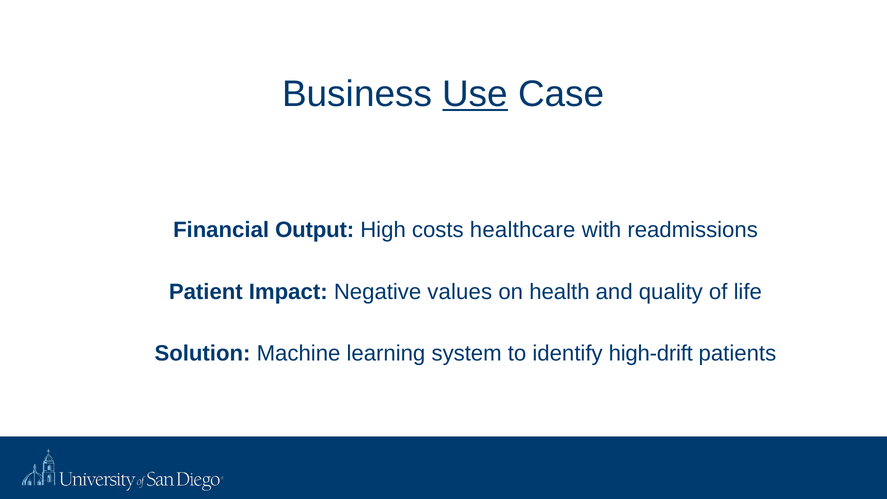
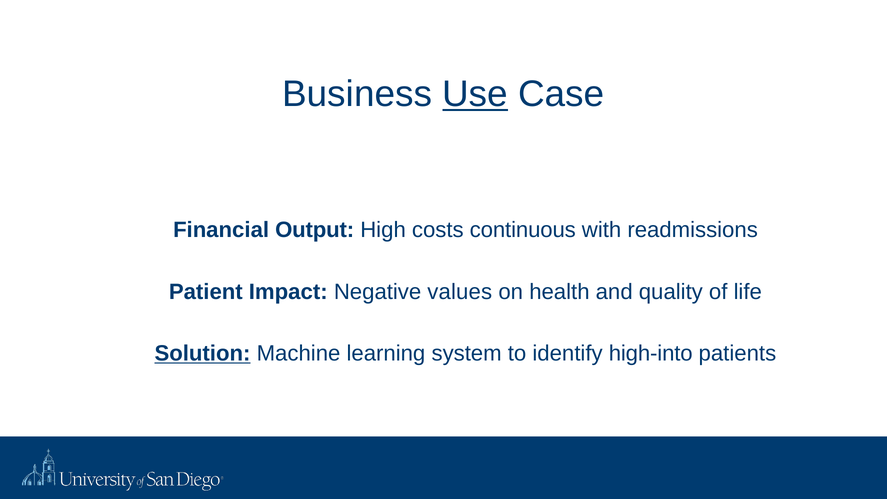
healthcare: healthcare -> continuous (523, 230)
Solution underline: none -> present (202, 353)
high-drift: high-drift -> high-into (651, 353)
